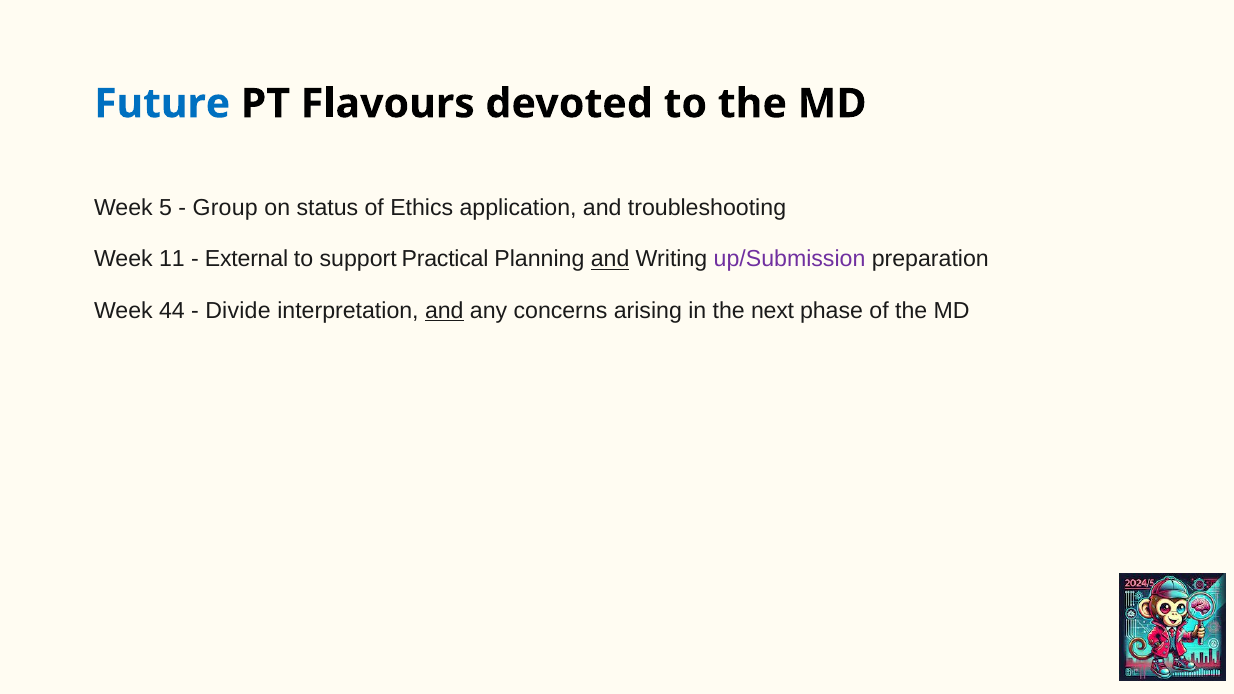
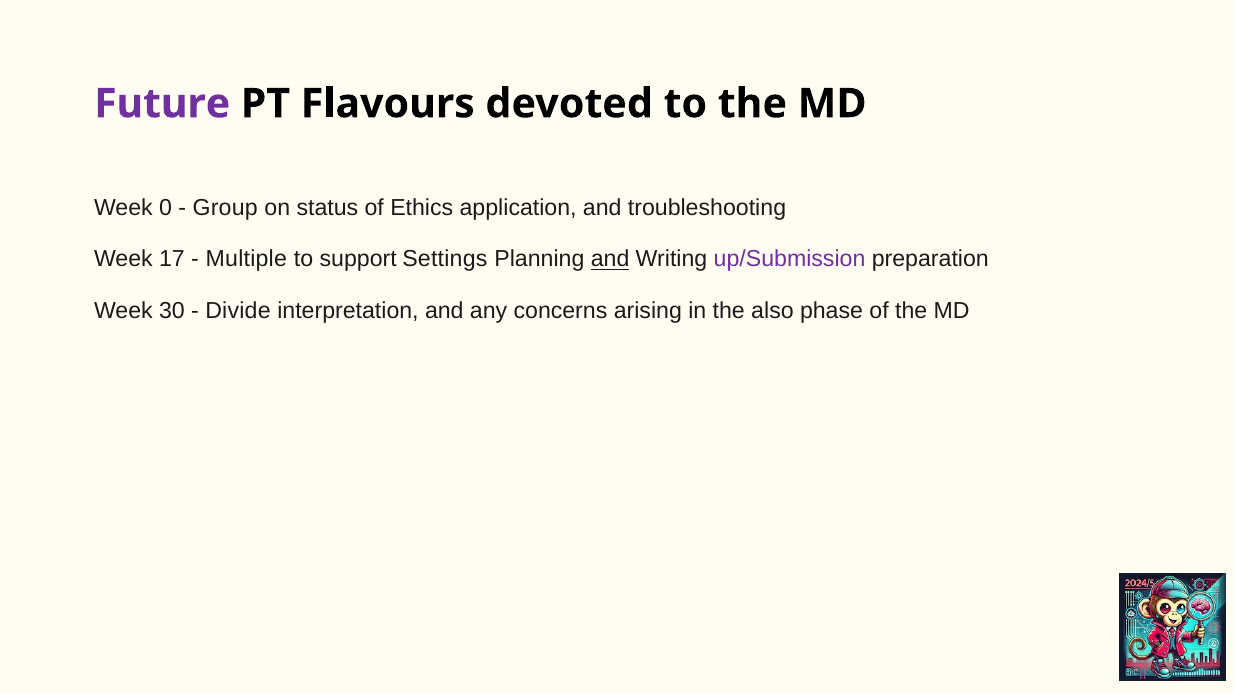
Future colour: blue -> purple (162, 104)
5: 5 -> 0 (166, 208)
11: 11 -> 17 (172, 259)
External: External -> Multiple (246, 259)
Practical: Practical -> Settings (445, 259)
44: 44 -> 30 (172, 311)
and underline: present -> none (444, 311)
next: next -> also (772, 311)
